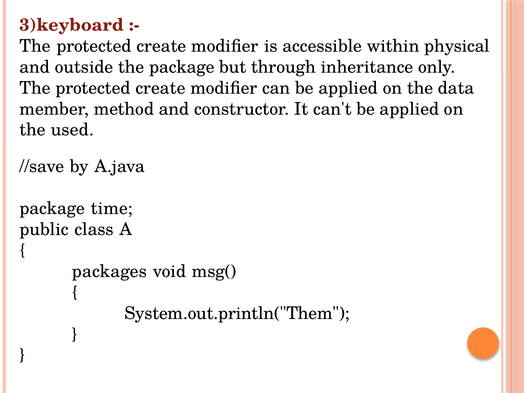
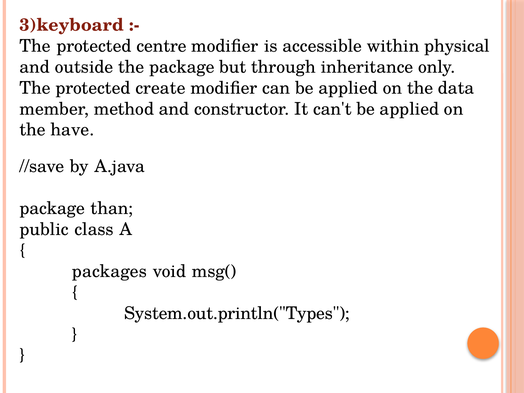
create: create -> centre (161, 46)
used: used -> have (72, 130)
time: time -> than (112, 208)
System.out.println("Them: System.out.println("Them -> System.out.println("Types (237, 313)
